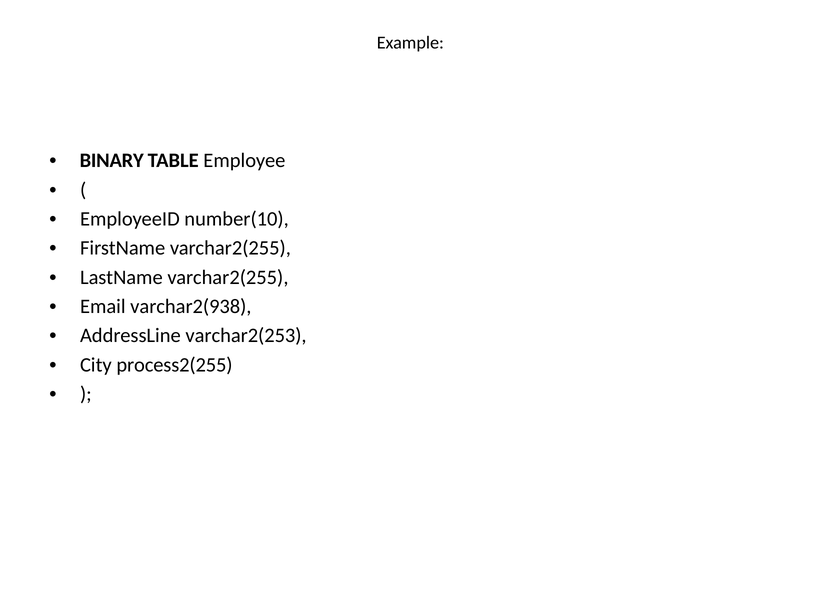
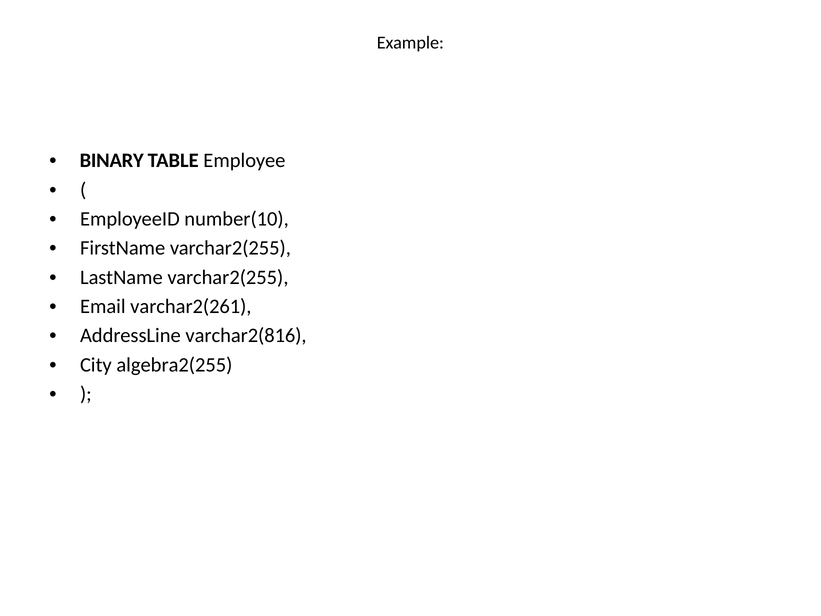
varchar2(938: varchar2(938 -> varchar2(261 (191, 306)
varchar2(253: varchar2(253 -> varchar2(816 (246, 335)
process2(255: process2(255 -> algebra2(255 (174, 365)
